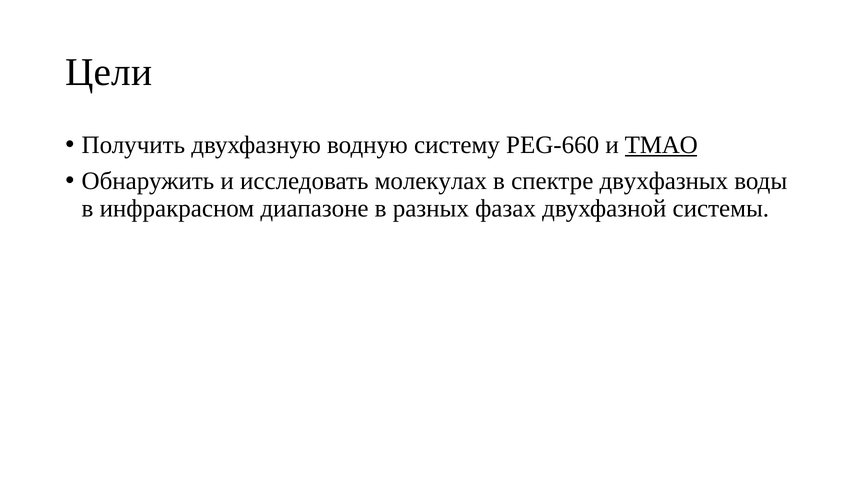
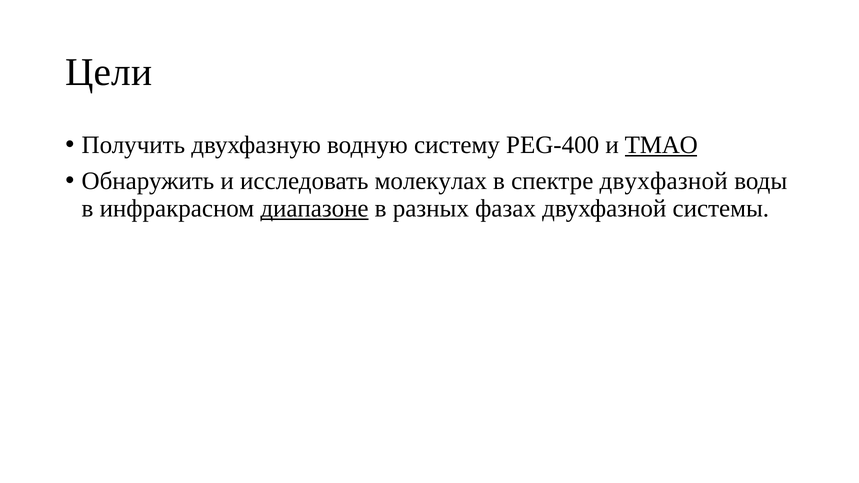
PEG-660: PEG-660 -> PEG-400 (553, 145)
спектре двухфазных: двухфазных -> двухфазной (664, 181)
диапазоне underline: none -> present (315, 208)
